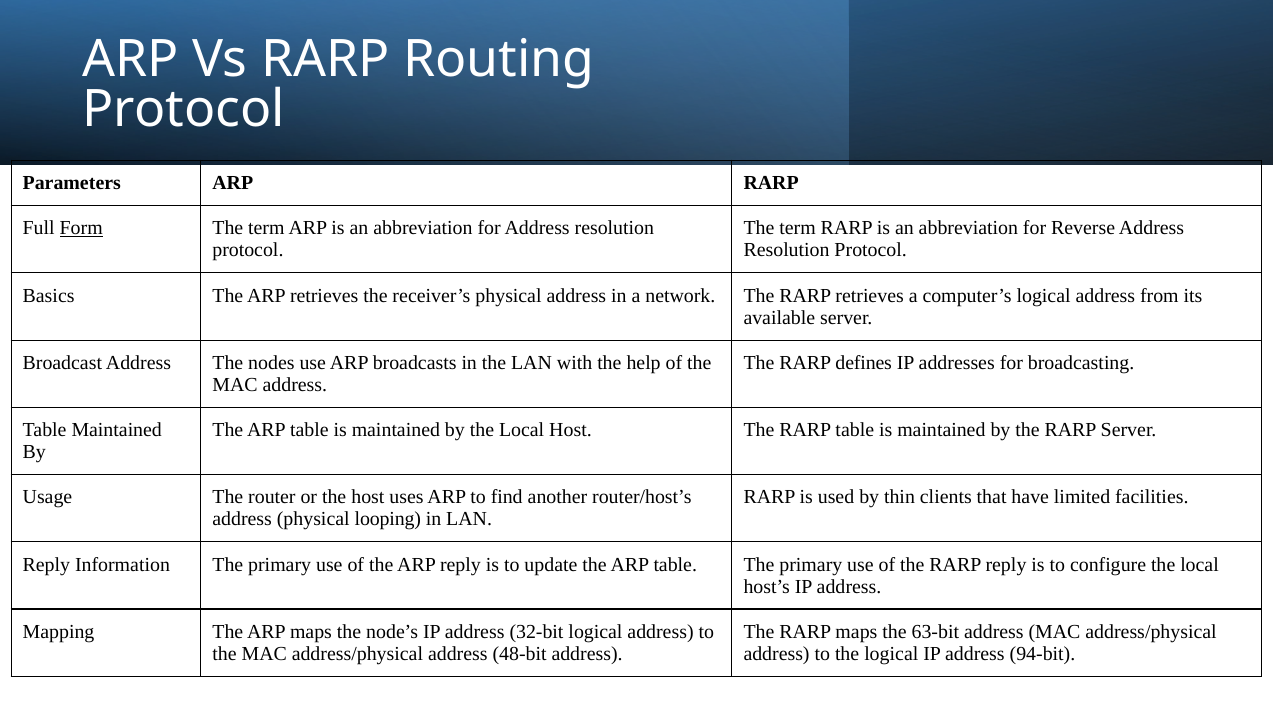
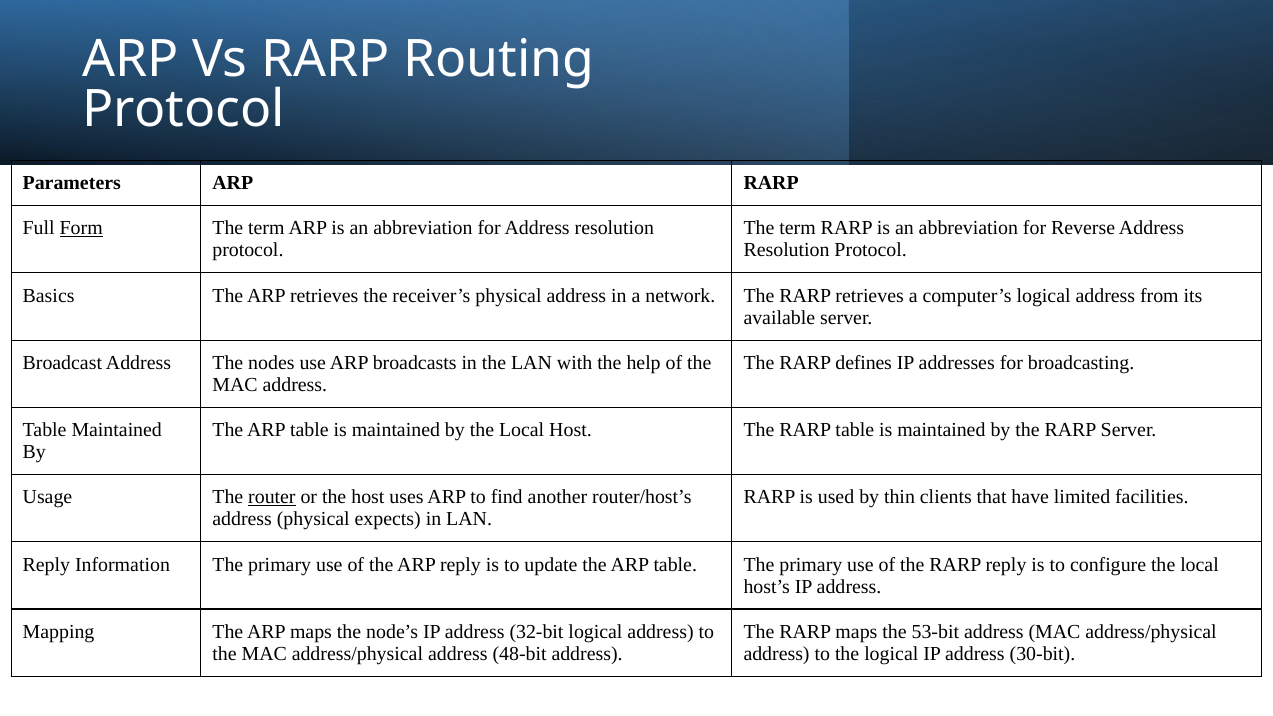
router underline: none -> present (272, 497)
looping: looping -> expects (388, 519)
63-bit: 63-bit -> 53-bit (935, 632)
94-bit: 94-bit -> 30-bit (1043, 654)
